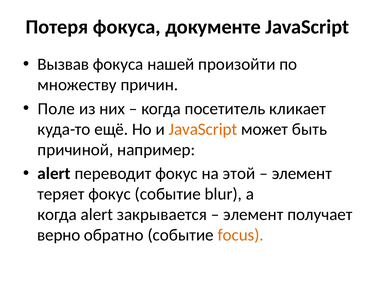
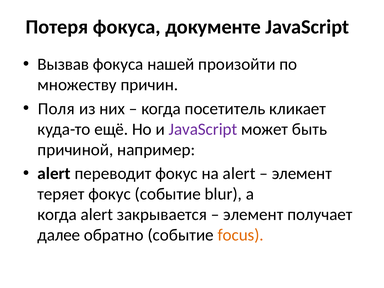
Поле: Поле -> Поля (56, 109)
JavaScript colour: orange -> purple (203, 129)
на этой: этой -> alert (239, 174)
верно: верно -> далее (59, 235)
